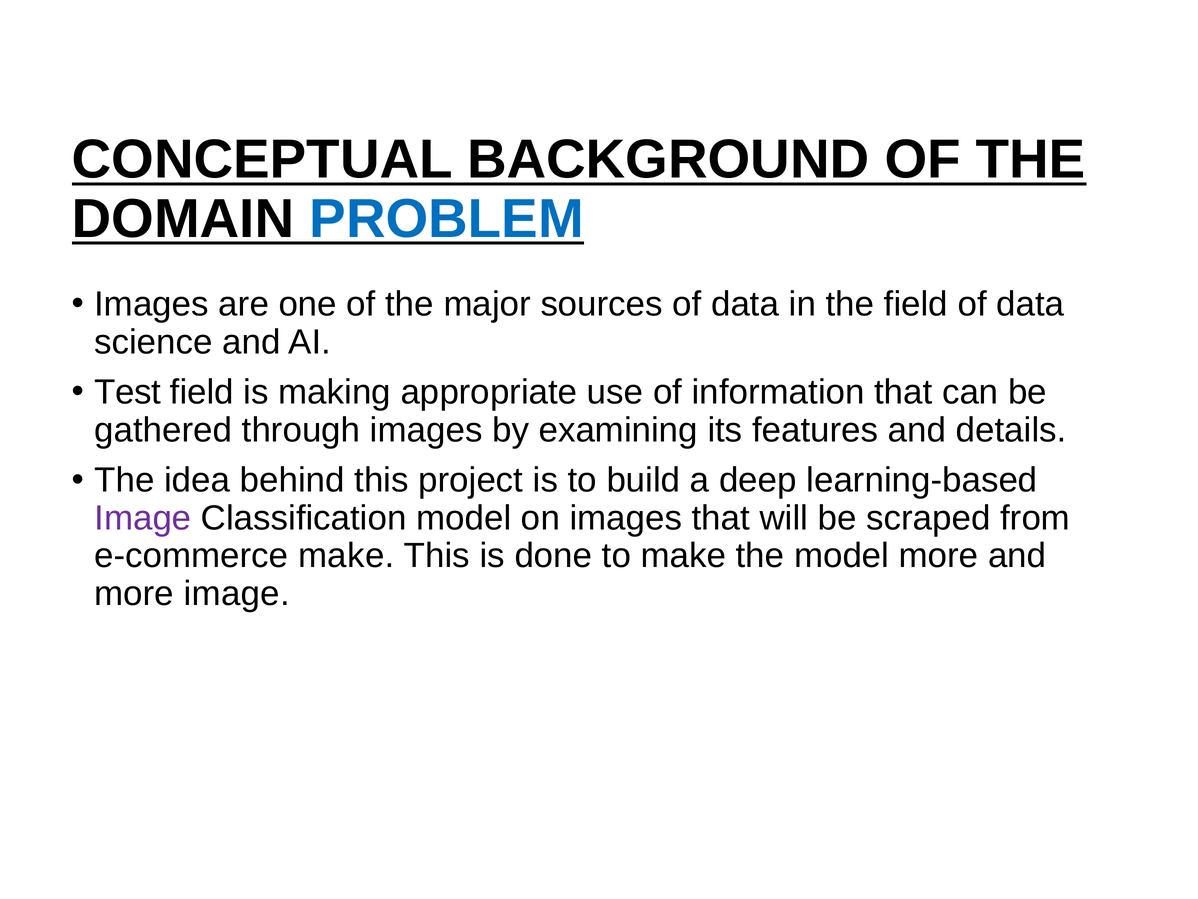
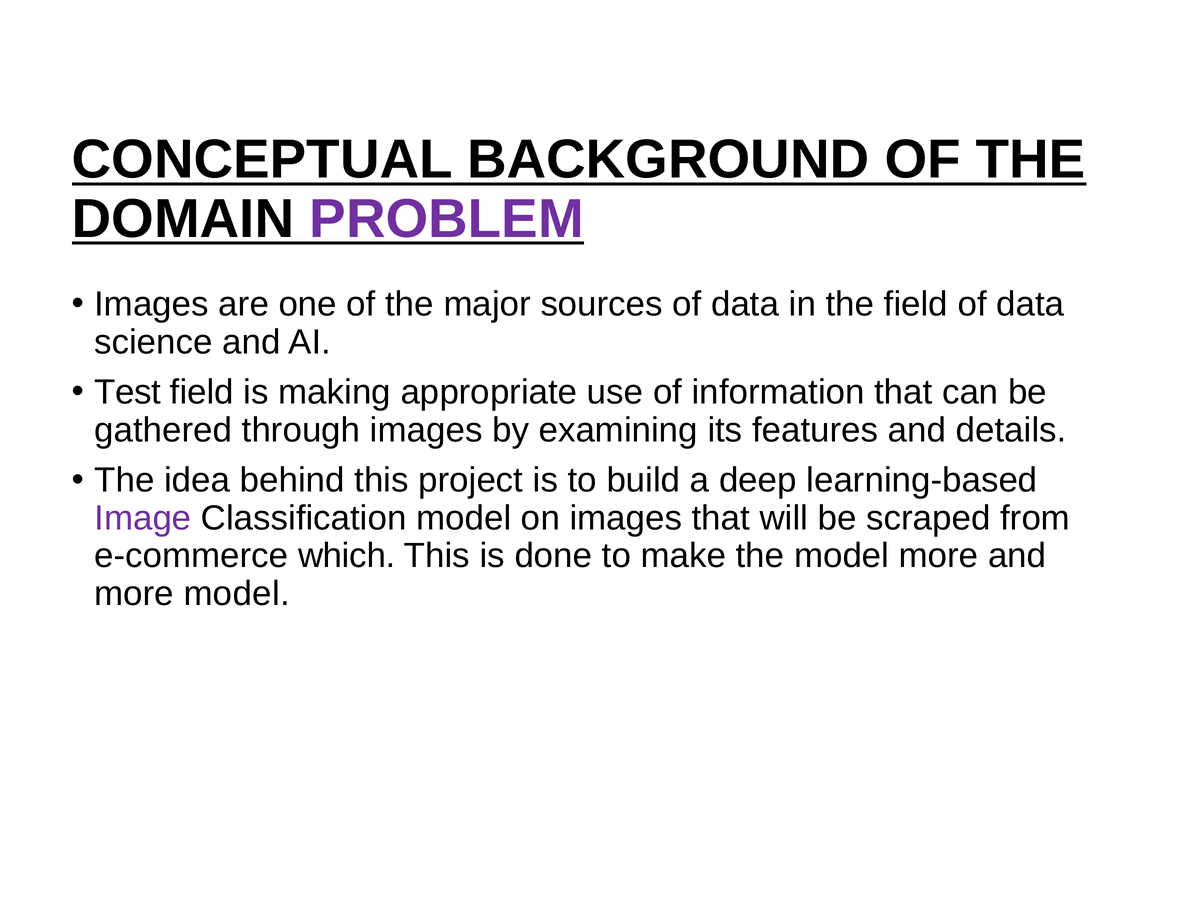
PROBLEM colour: blue -> purple (447, 219)
e-commerce make: make -> which (347, 556)
more image: image -> model (237, 593)
